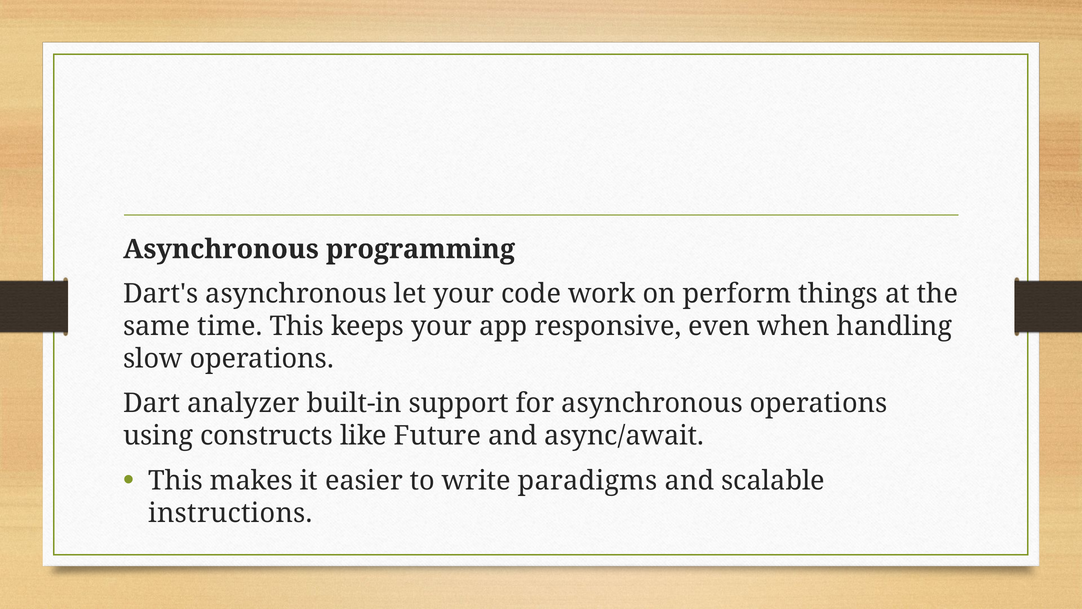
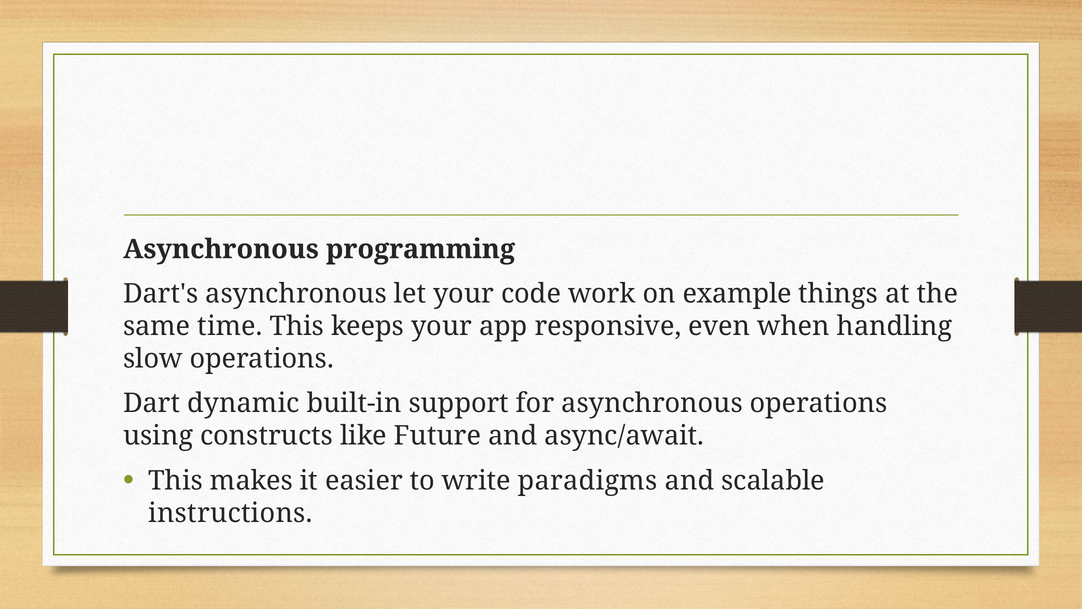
perform: perform -> example (737, 294)
analyzer: analyzer -> dynamic (243, 403)
